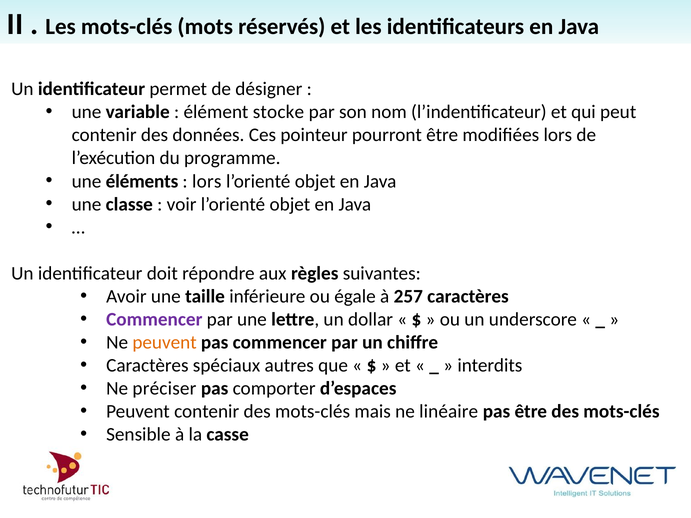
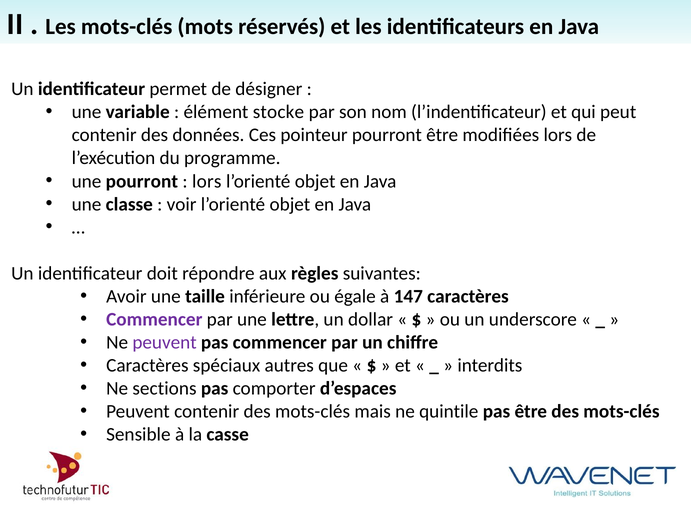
une éléments: éléments -> pourront (142, 181)
257: 257 -> 147 (408, 296)
peuvent colour: orange -> purple (165, 343)
préciser: préciser -> sections (164, 389)
linéaire: linéaire -> quintile (449, 412)
